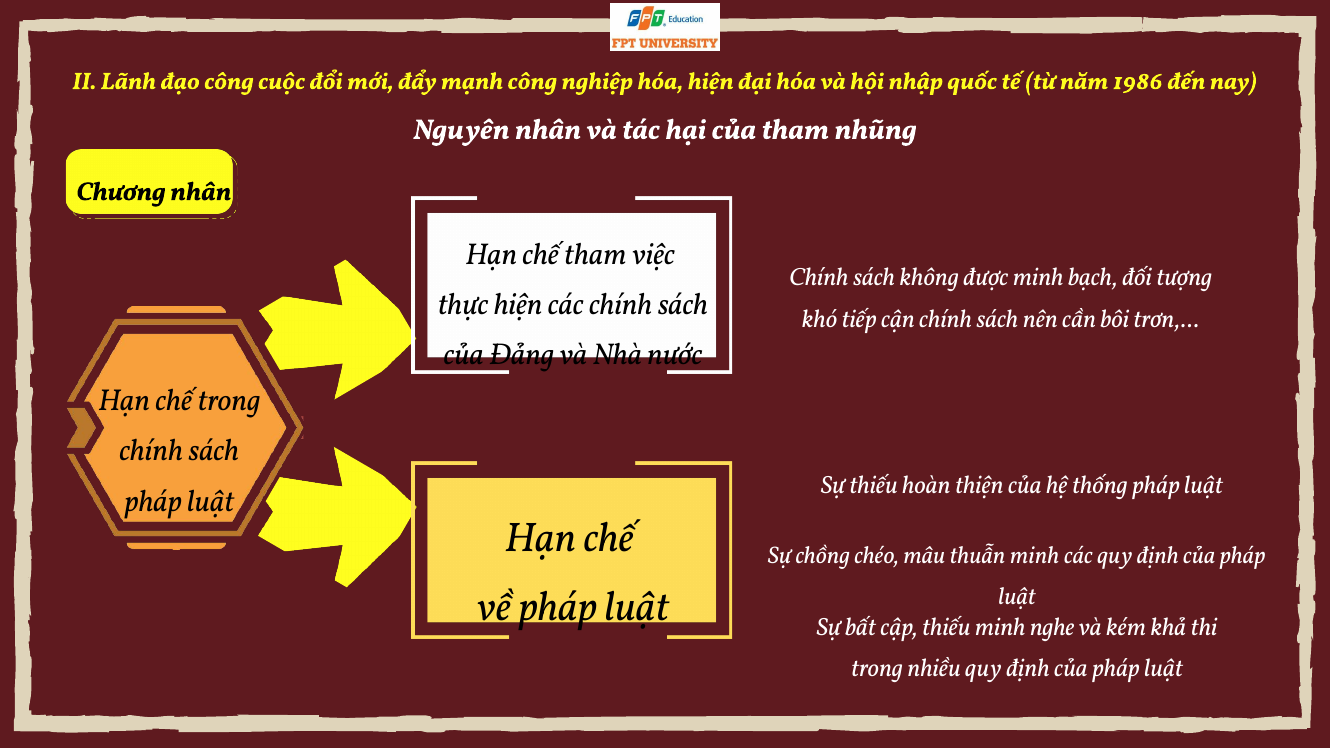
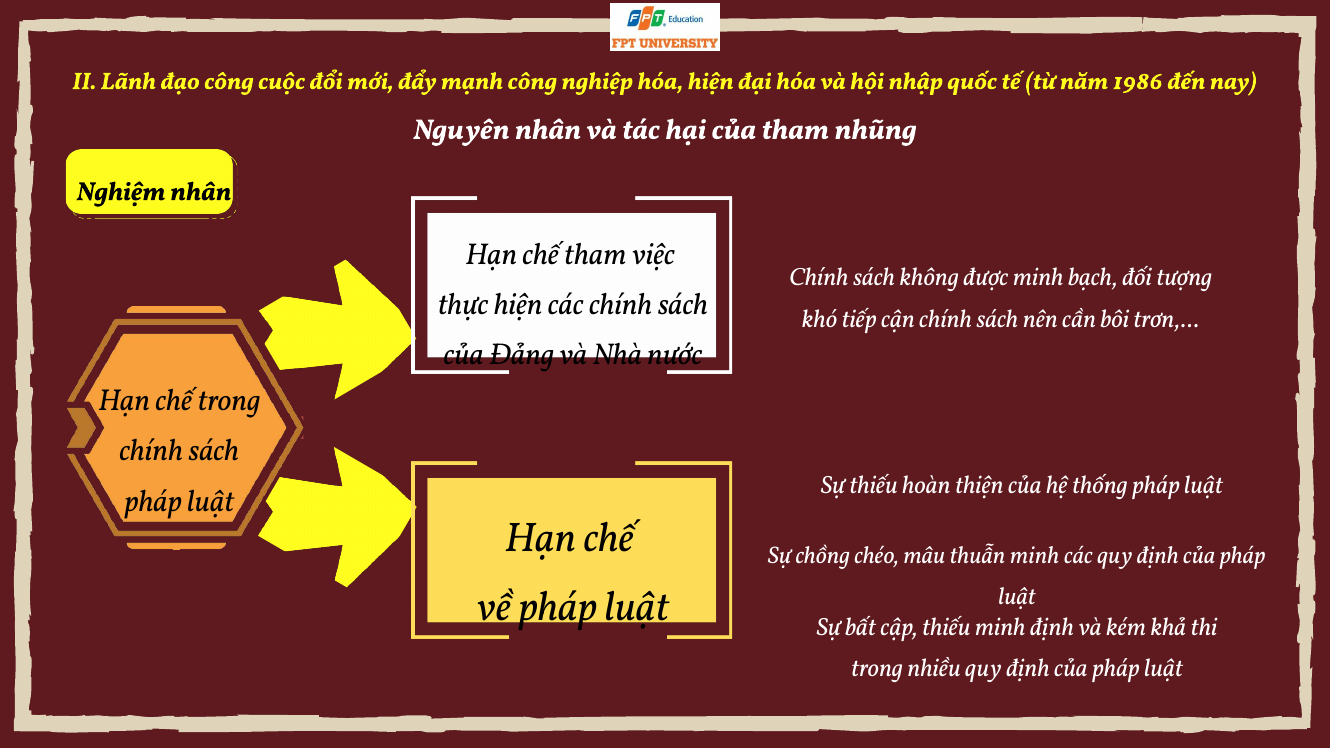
Chương: Chương -> Nghiệm (121, 192)
minh nghe: nghe -> định (1052, 627)
